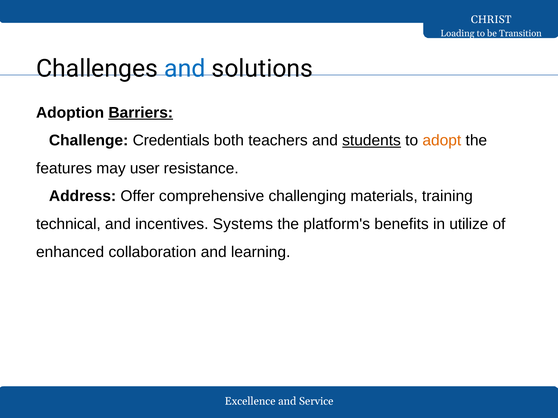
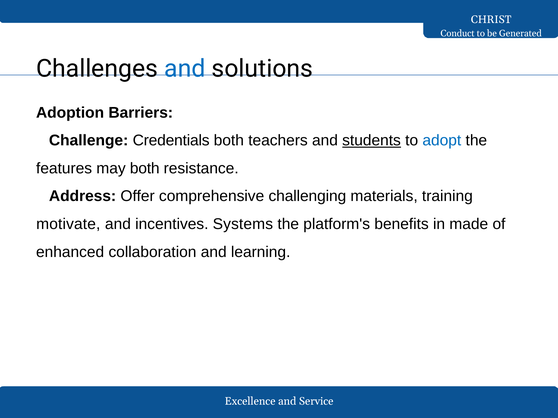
Loading: Loading -> Conduct (458, 34)
Transition: Transition -> Generated (520, 34)
Barriers underline: present -> none (141, 113)
adopt colour: orange -> blue (442, 141)
may user: user -> both (145, 168)
technical: technical -> motivate (68, 224)
utilize: utilize -> made (469, 224)
